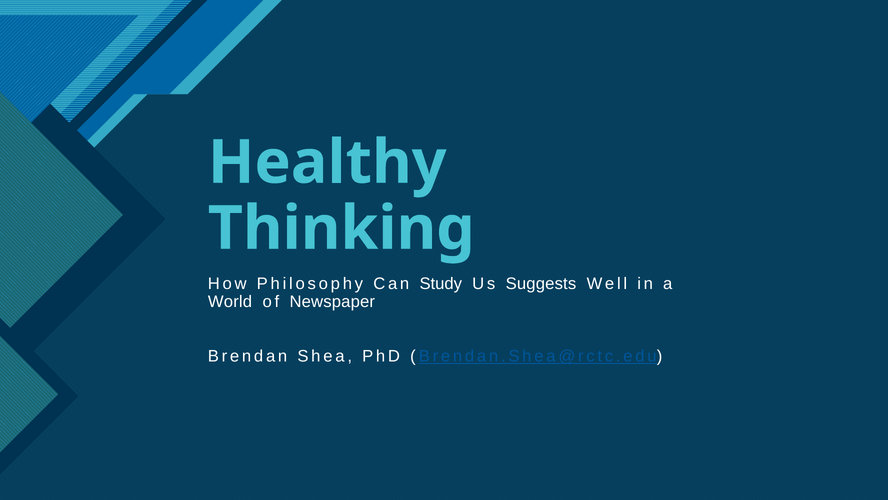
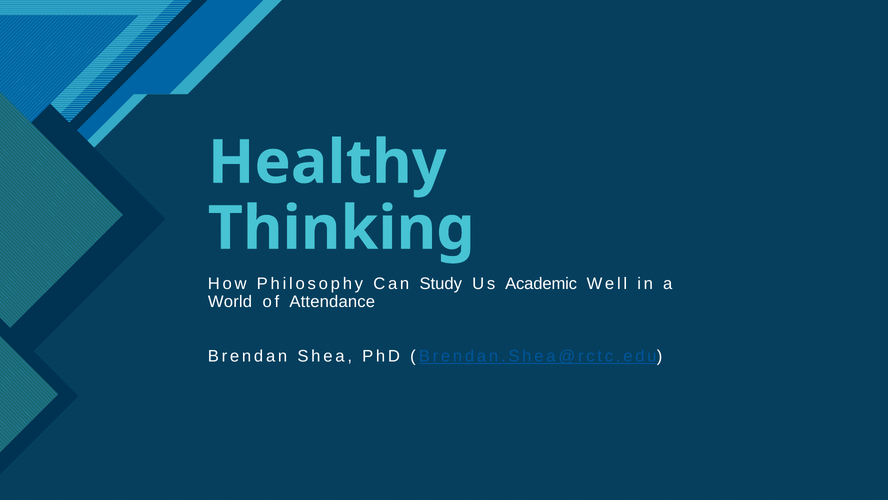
Suggests: Suggests -> Academic (541, 283)
Newspaper: Newspaper -> Attendance (332, 301)
